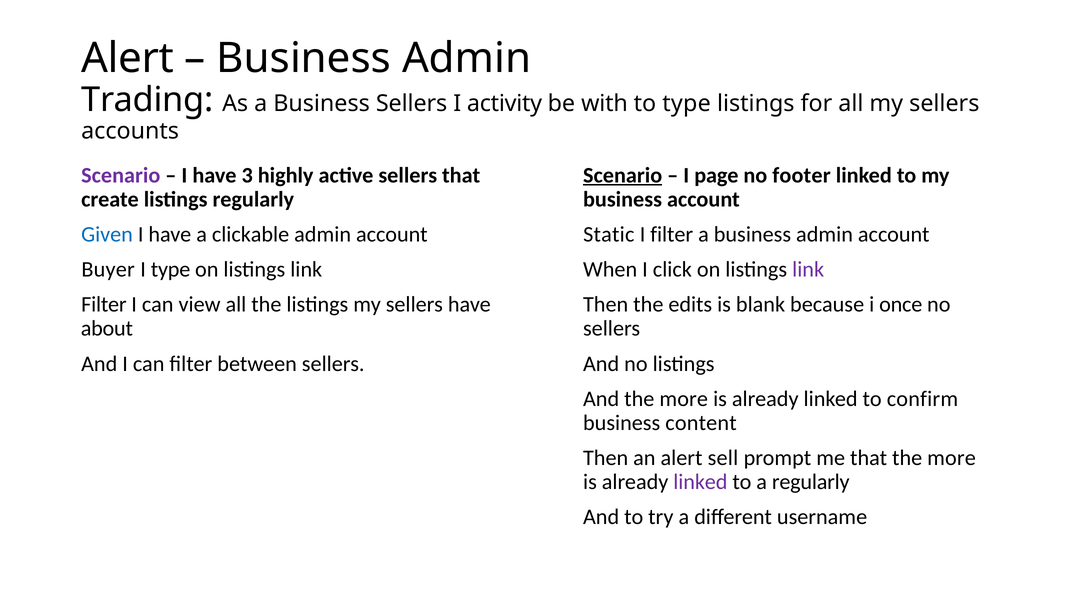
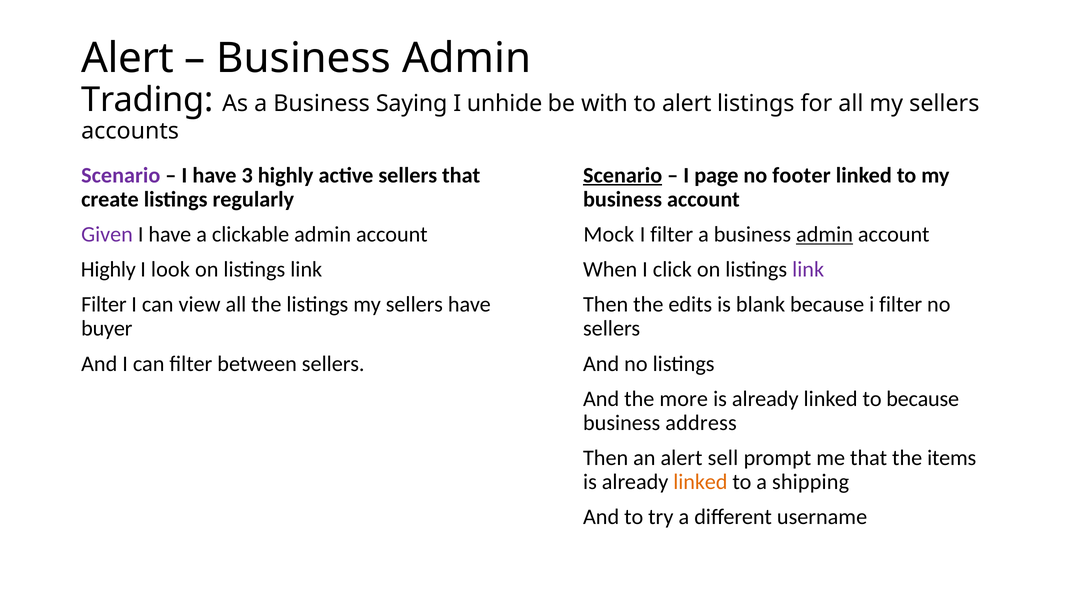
Business Sellers: Sellers -> Saying (412, 103)
activity: activity -> unhide (505, 103)
to type: type -> alert (687, 103)
Given colour: blue -> purple (107, 234)
Static: Static -> Mock (609, 234)
admin underline: none -> present (825, 234)
Buyer: Buyer -> Highly (108, 270)
I type: type -> look (170, 270)
because i once: once -> filter (901, 305)
about: about -> buyer (107, 329)
to confirm: confirm -> because (923, 399)
content: content -> address (701, 423)
that the more: more -> items (952, 458)
linked colour: purple -> orange (700, 482)
a regularly: regularly -> shipping (811, 482)
